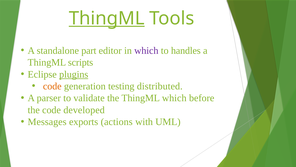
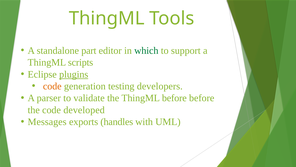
ThingML underline: present -> none (107, 18)
which colour: purple -> green (146, 50)
handles: handles -> support (186, 50)
distributed: distributed -> developers (160, 86)
ThingML which: which -> before (174, 98)
actions: actions -> handles (117, 121)
